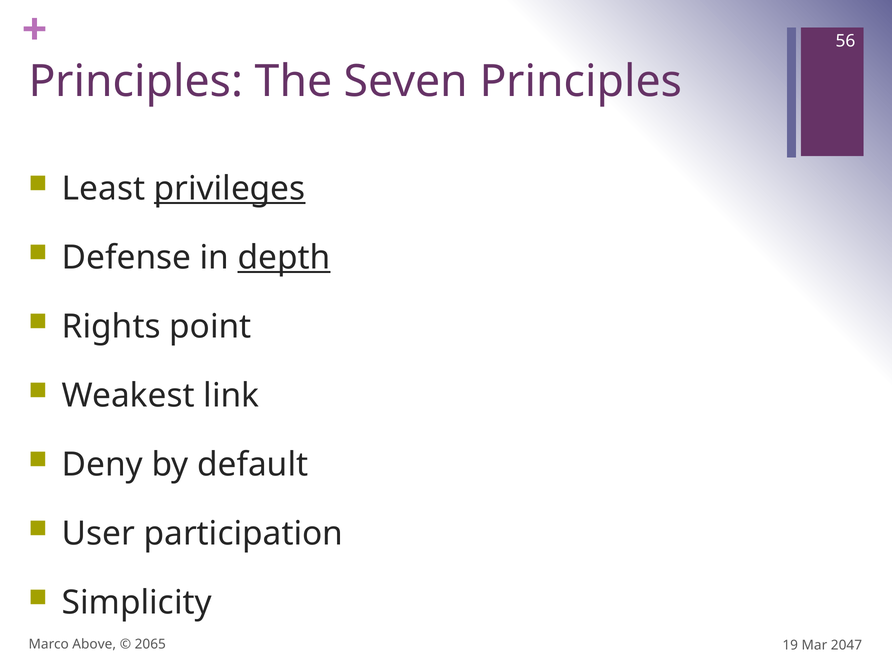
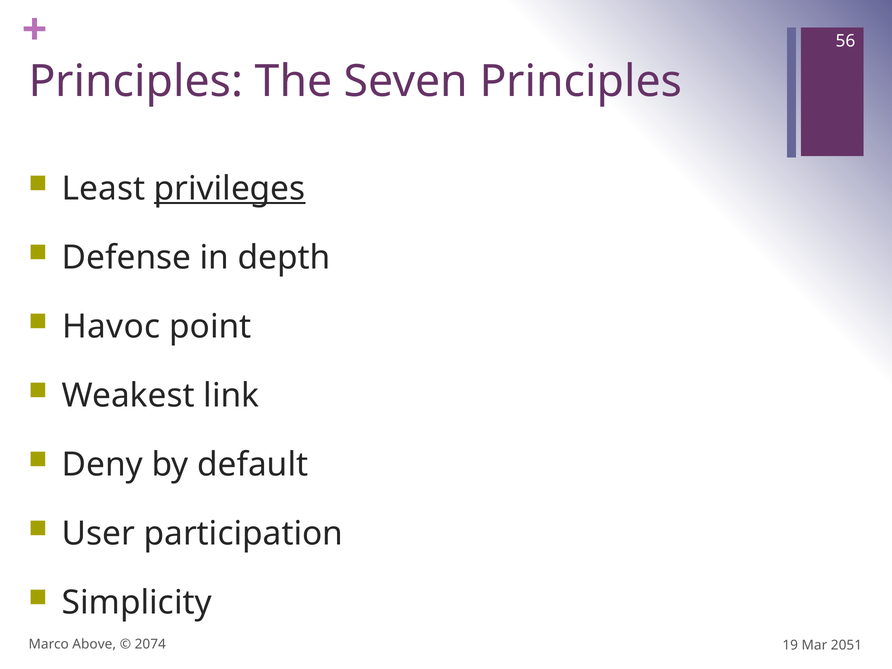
depth underline: present -> none (284, 258)
Rights: Rights -> Havoc (111, 327)
2065: 2065 -> 2074 (150, 644)
2047: 2047 -> 2051 (846, 645)
